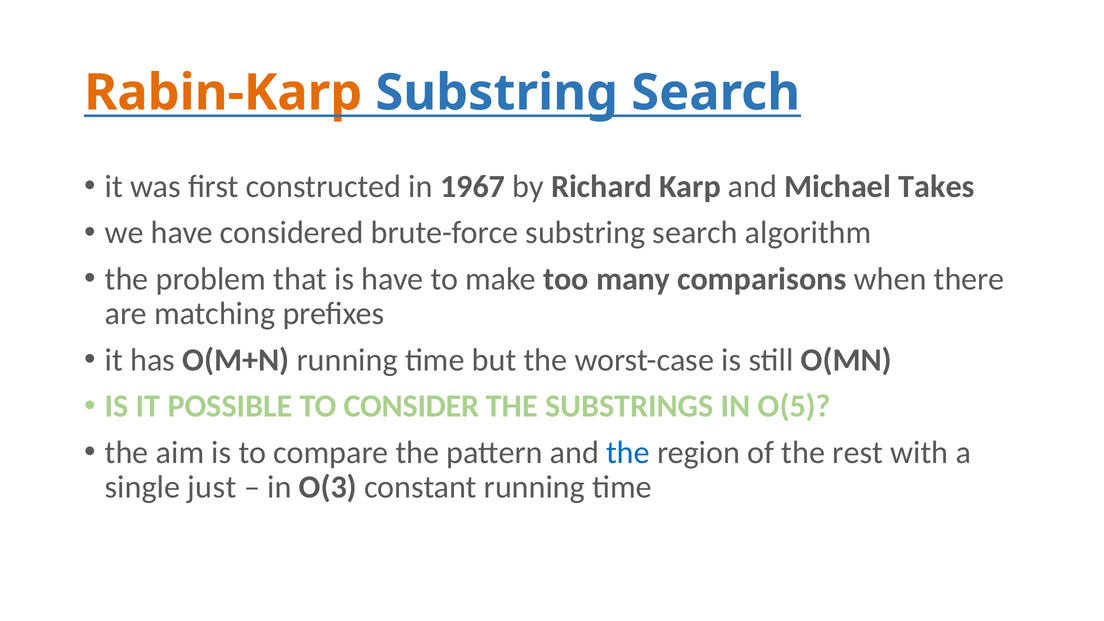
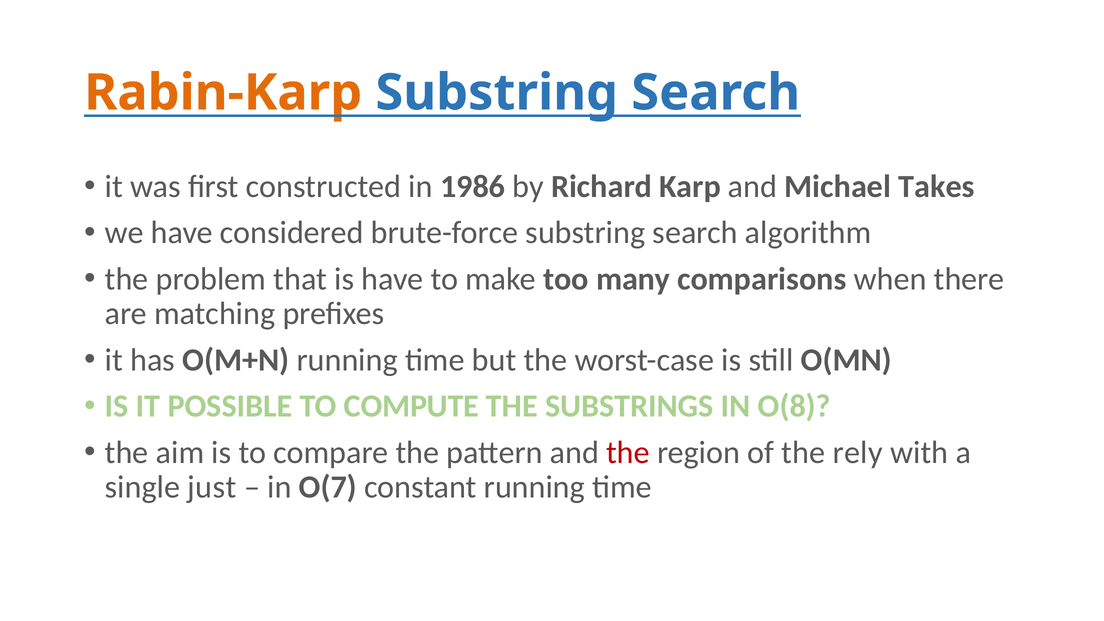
1967: 1967 -> 1986 (473, 187)
CONSIDER: CONSIDER -> COMPUTE (411, 406)
O(5: O(5 -> O(8 (794, 406)
the colour: blue -> red (628, 452)
rest: rest -> rely (858, 452)
O(3: O(3 -> O(7 (328, 487)
